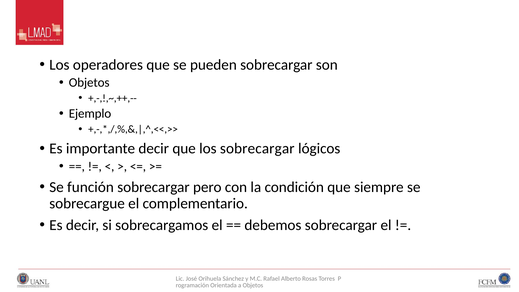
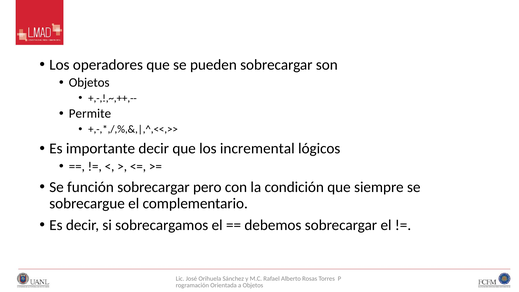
Ejemplo: Ejemplo -> Permite (90, 114)
los sobrecargar: sobrecargar -> incremental (257, 149)
